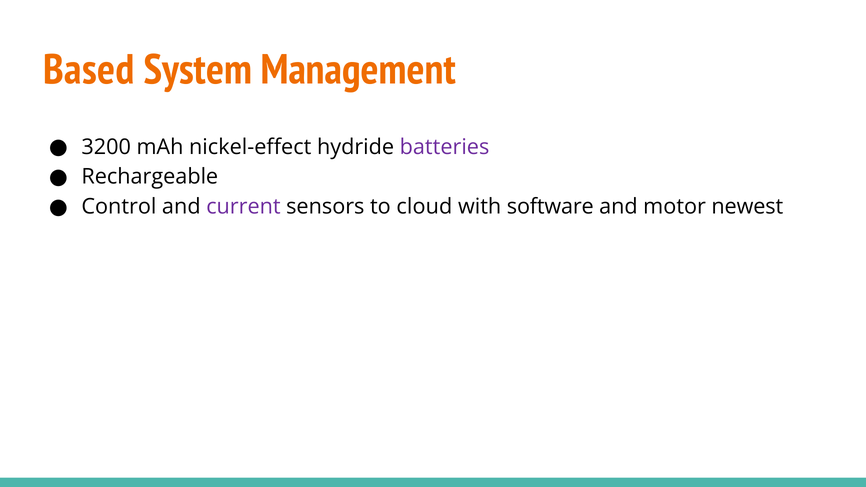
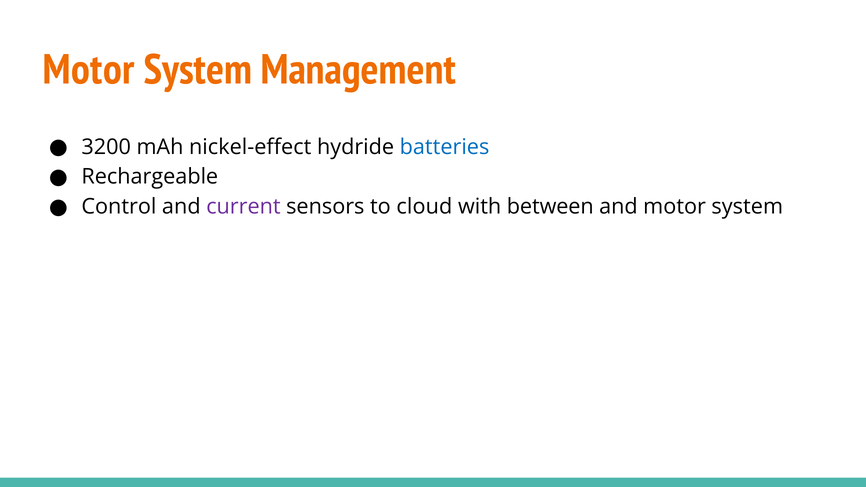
Based: Based -> Motor (89, 70)
batteries colour: purple -> blue (445, 147)
software: software -> between (550, 207)
and motor newest: newest -> system (747, 207)
